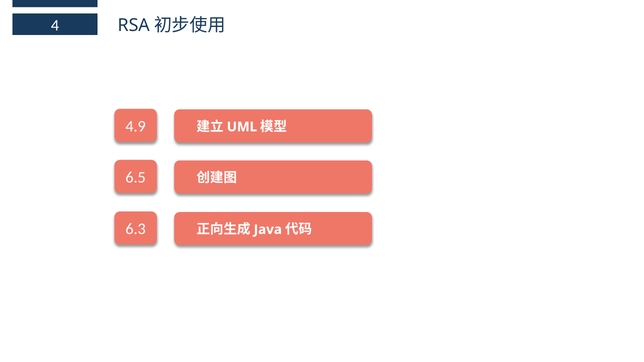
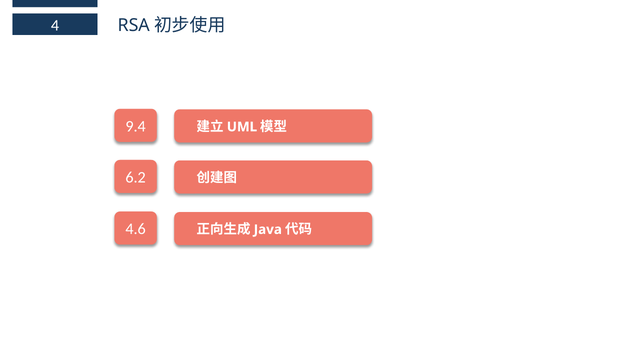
4.9: 4.9 -> 9.4 (136, 127)
6.5: 6.5 -> 6.2 (136, 178)
6.3: 6.3 -> 4.6 (136, 229)
